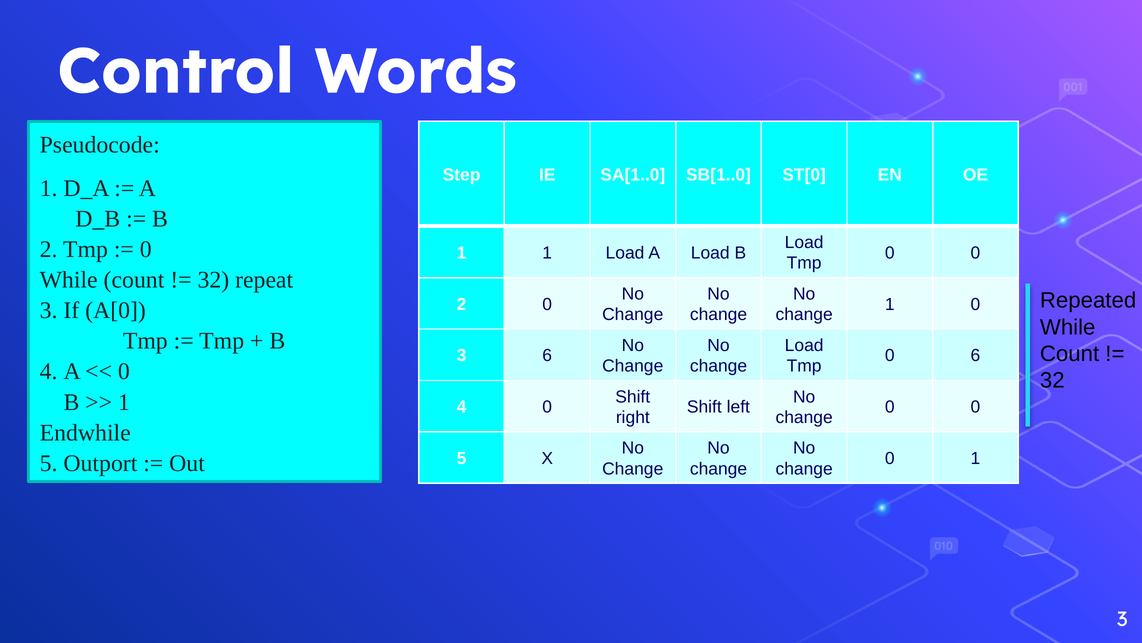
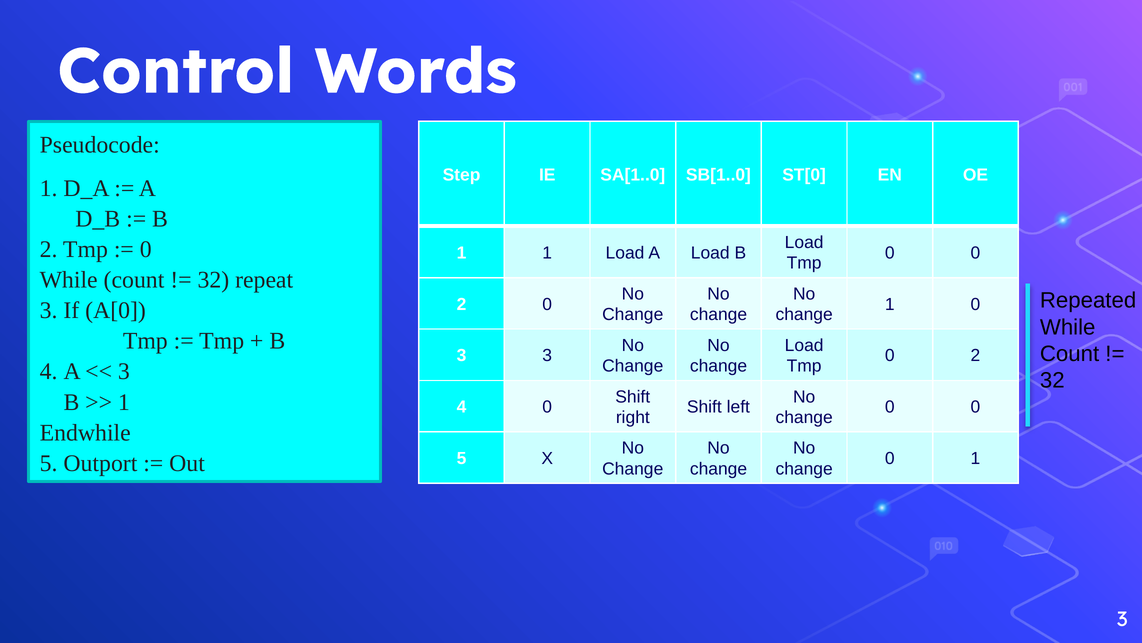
3 6: 6 -> 3 (547, 355)
6: 6 -> 2 (975, 355)
0: 0 -> 3 (124, 371)
